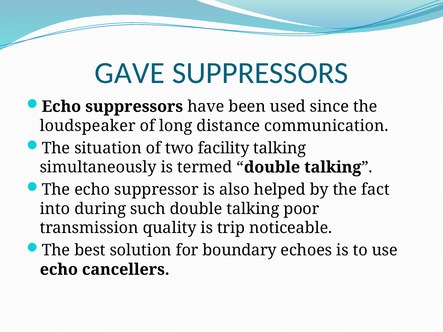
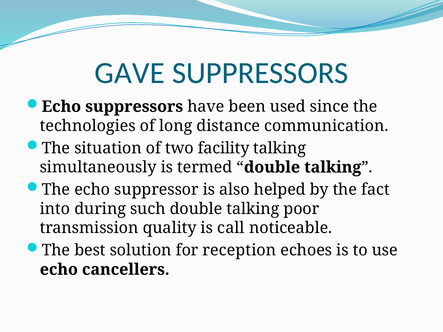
loudspeaker: loudspeaker -> technologies (88, 126)
trip: trip -> call (231, 228)
boundary: boundary -> reception (239, 251)
